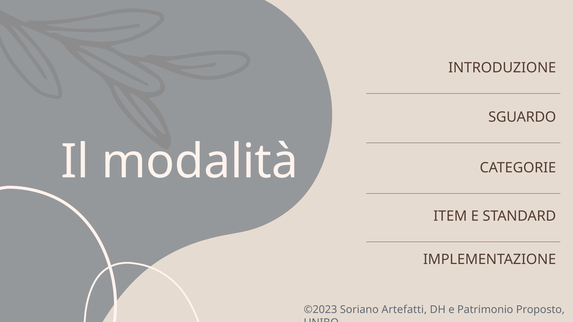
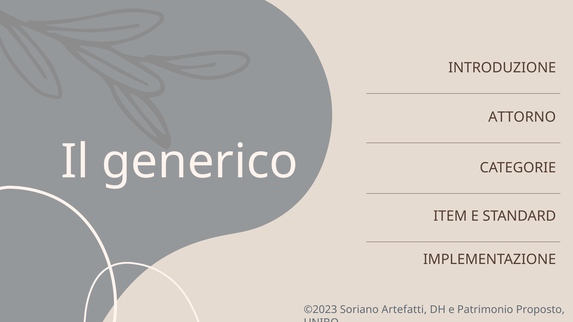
SGUARDO: SGUARDO -> ATTORNO (522, 117)
modalità: modalità -> generico (200, 162)
